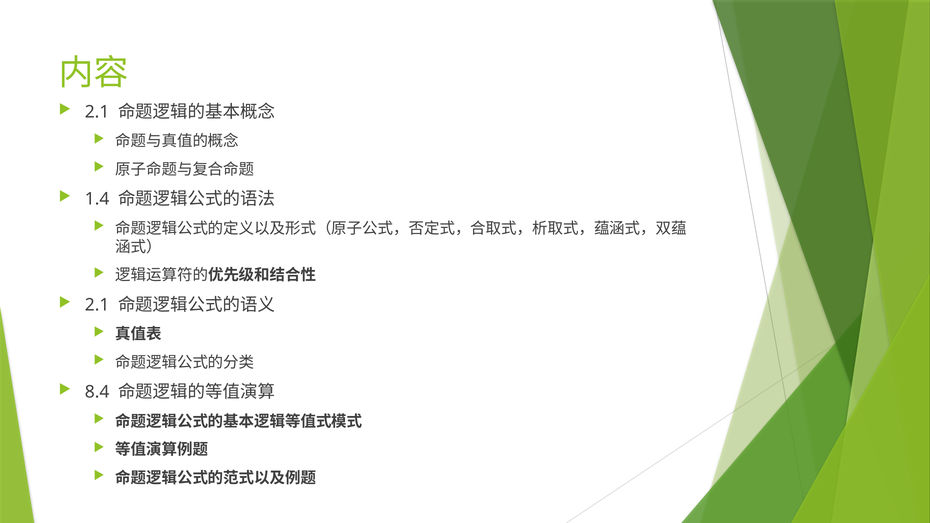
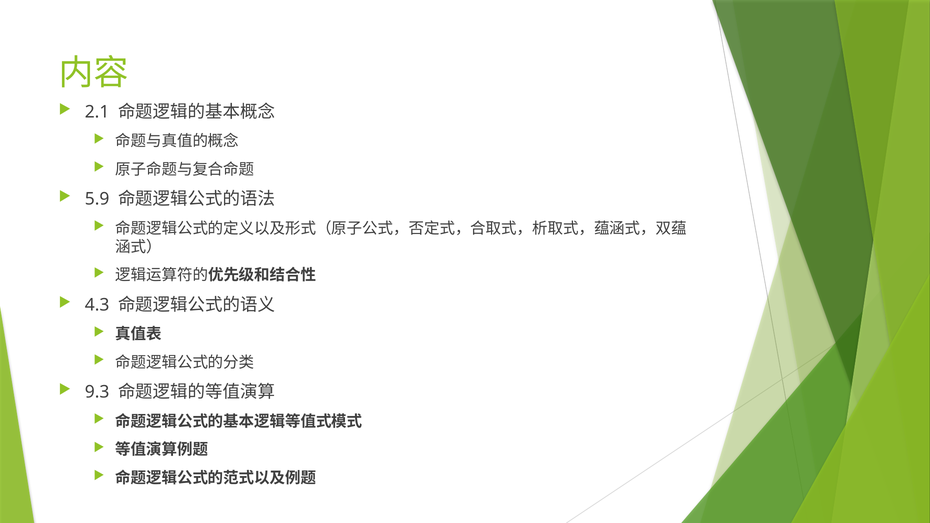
1.4: 1.4 -> 5.9 (97, 199)
2.1: 2.1 -> 4.3 (97, 305)
8.4: 8.4 -> 9.3 (97, 392)
